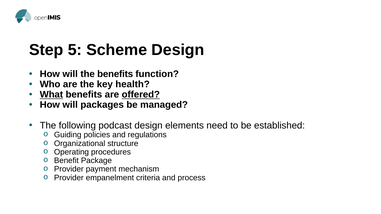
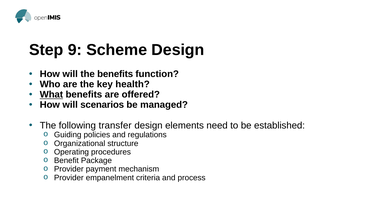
5: 5 -> 9 (75, 50)
offered underline: present -> none (141, 95)
packages: packages -> scenarios (102, 105)
podcast: podcast -> transfer (115, 126)
